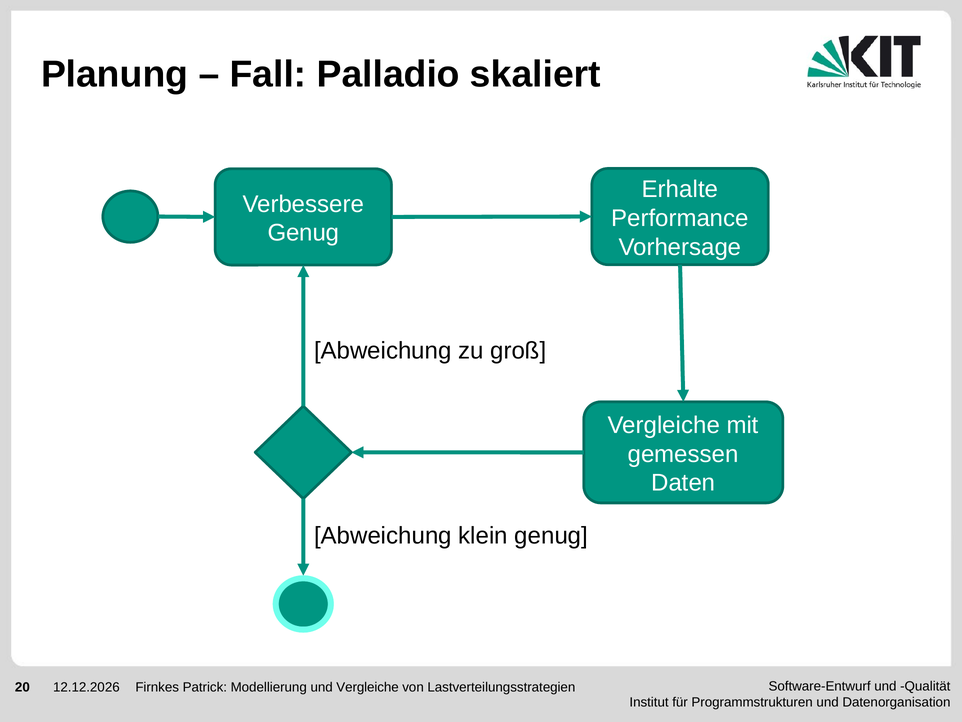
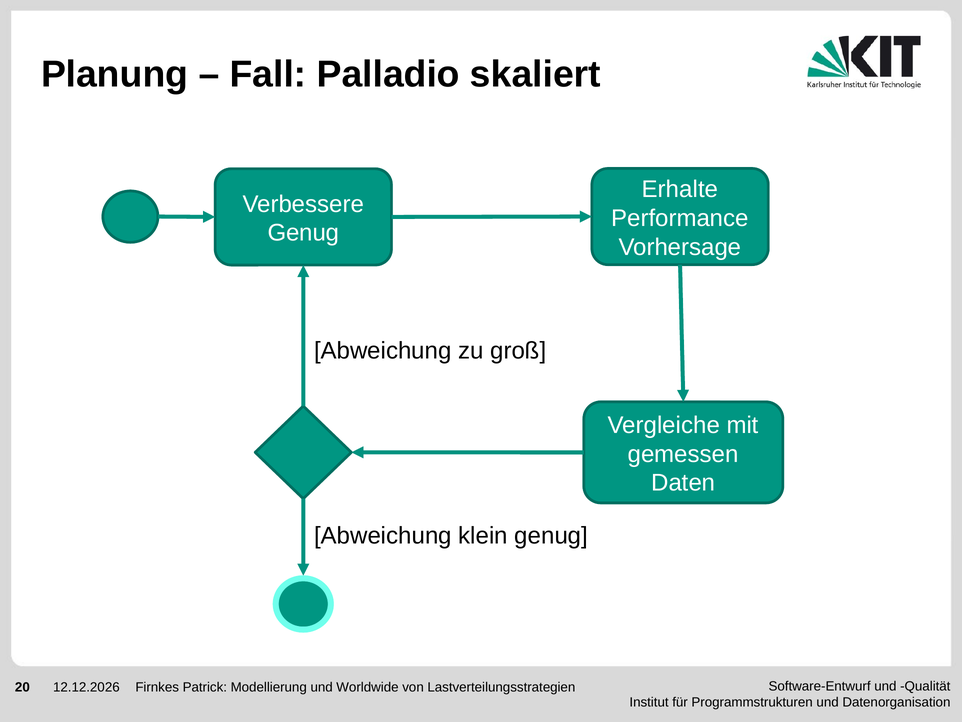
und Vergleiche: Vergleiche -> Worldwide (368, 687)
